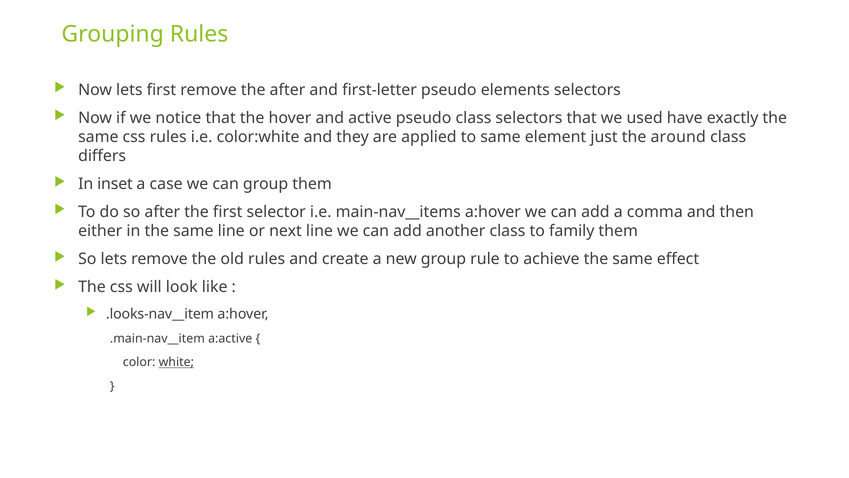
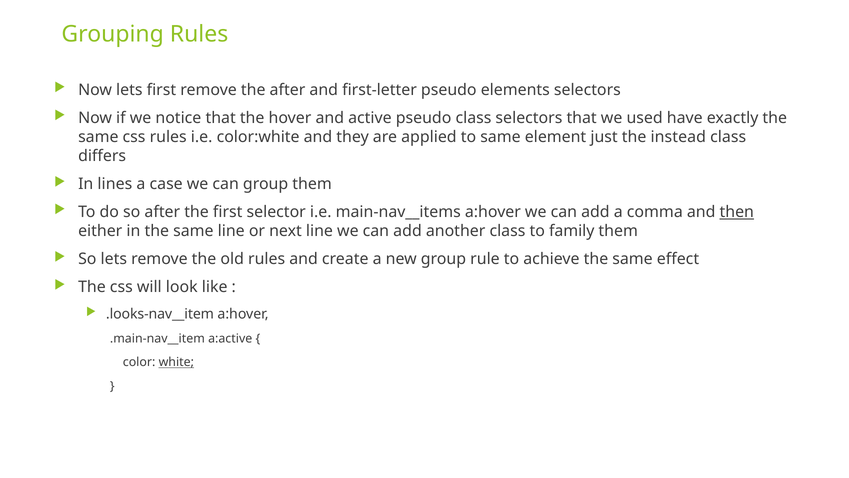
around: around -> instead (678, 137)
inset: inset -> lines (115, 184)
then underline: none -> present (737, 212)
